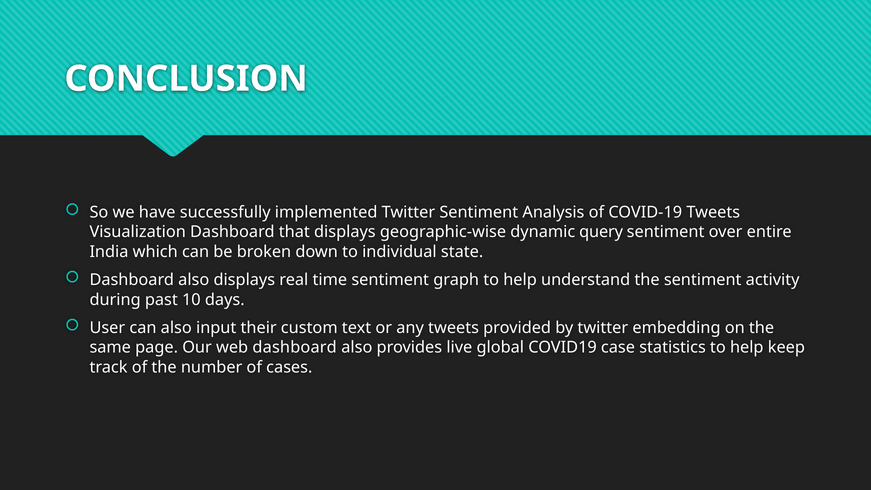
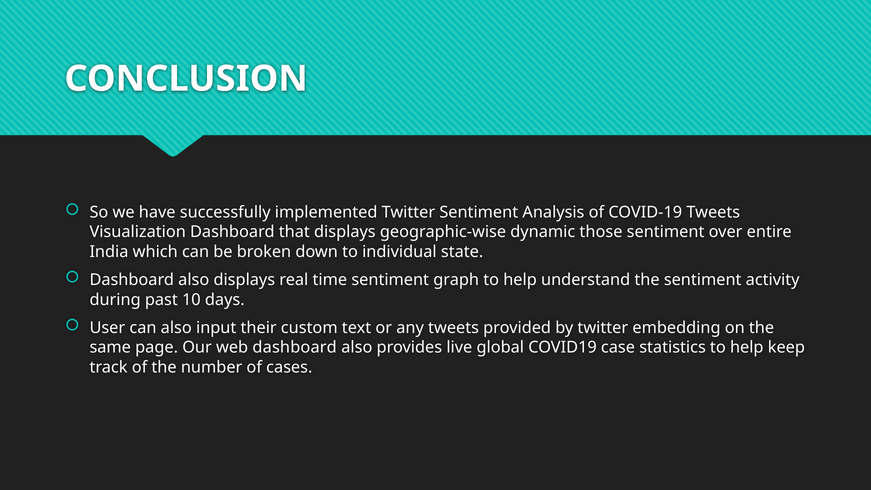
query: query -> those (601, 232)
